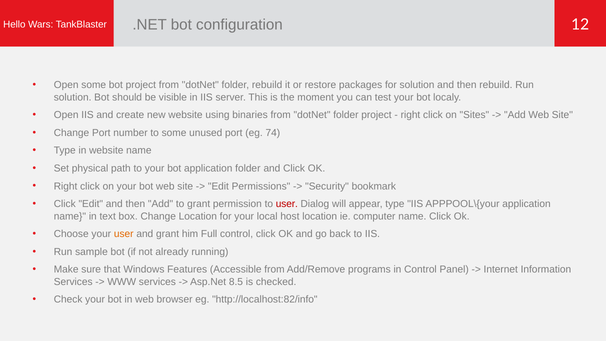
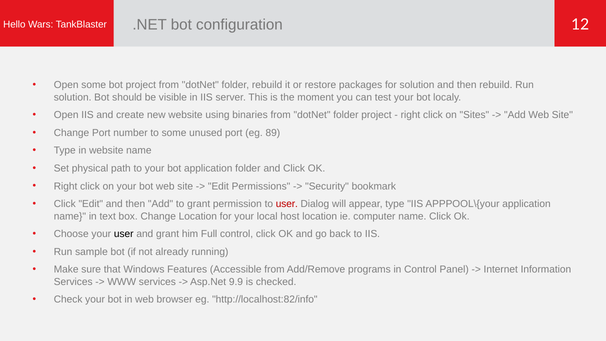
74: 74 -> 89 (273, 133)
user colour: orange -> black (124, 234)
8.5: 8.5 -> 9.9 (236, 282)
